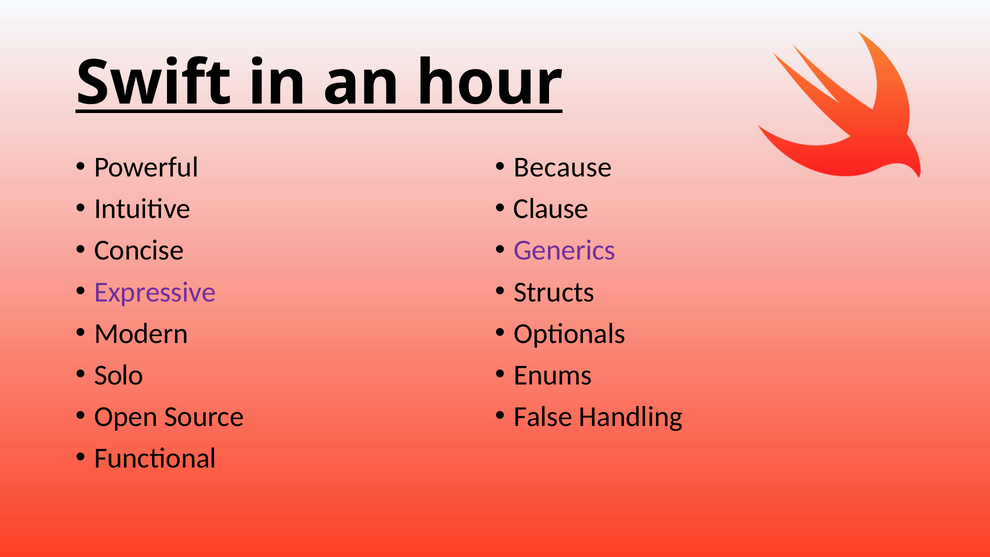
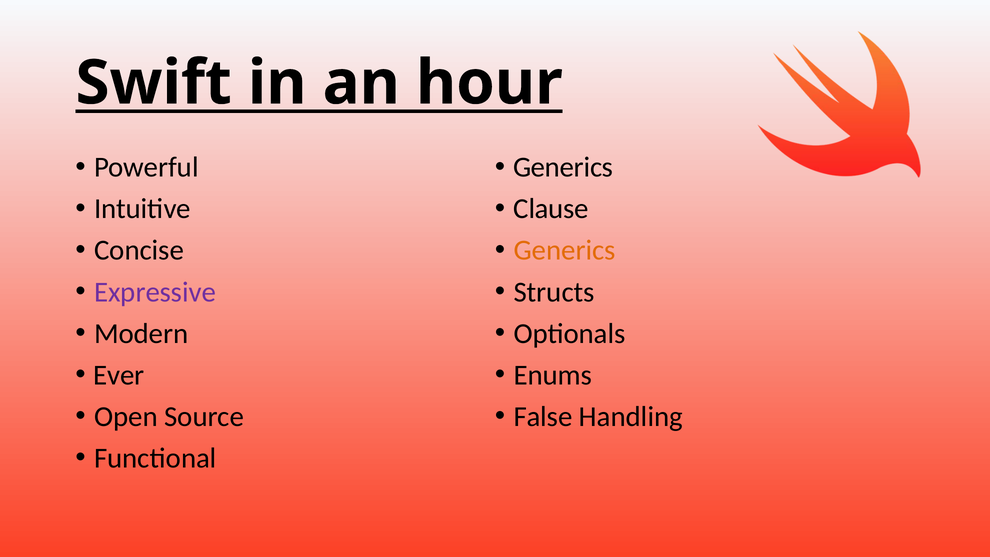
Because: Because -> Generics (563, 167)
Generics colour: purple -> orange (565, 250)
Solo: Solo -> Ever (119, 375)
